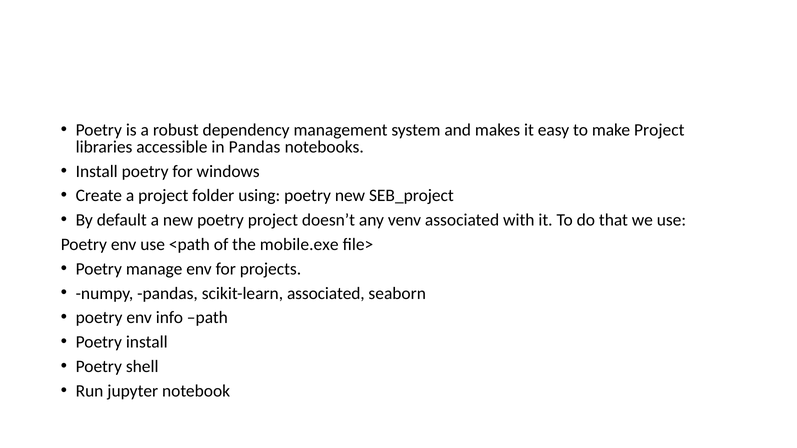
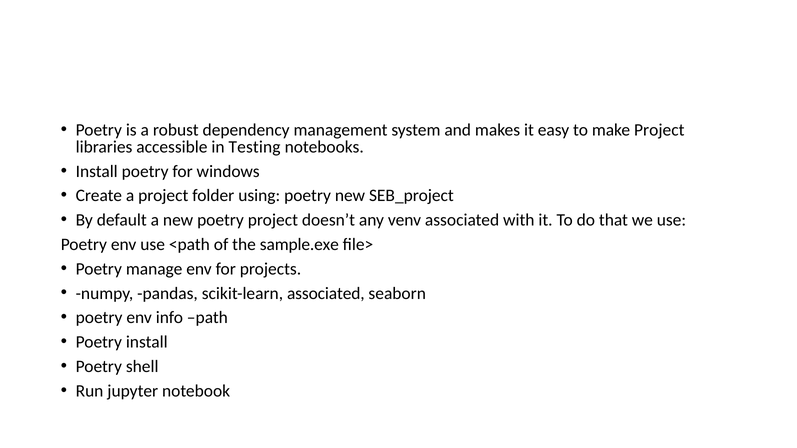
in Pandas: Pandas -> Testing (255, 147)
mobile.exe: mobile.exe -> sample.exe (299, 245)
